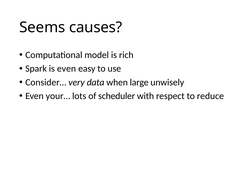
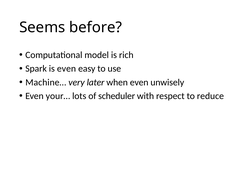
causes: causes -> before (96, 27)
Consider…: Consider… -> Machine… (46, 82)
data: data -> later (96, 82)
when large: large -> even (139, 82)
